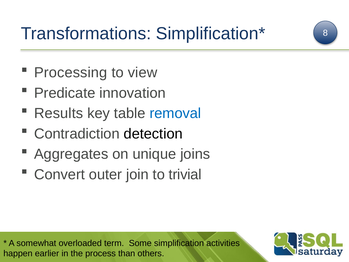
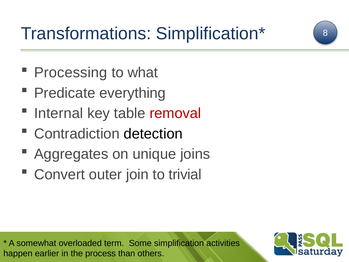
view: view -> what (143, 73)
innovation: innovation -> everything (133, 93)
Results: Results -> Internal (59, 113)
removal colour: blue -> red (175, 113)
